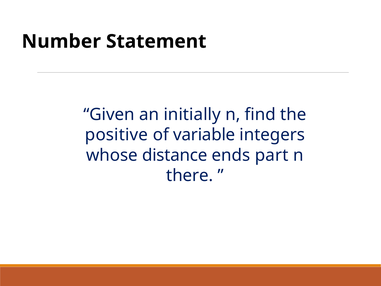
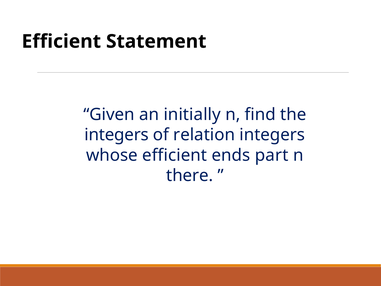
Number: Number -> Efficient (61, 41)
positive: positive -> integers (117, 135)
variable: variable -> relation (204, 135)
whose distance: distance -> efficient (175, 155)
